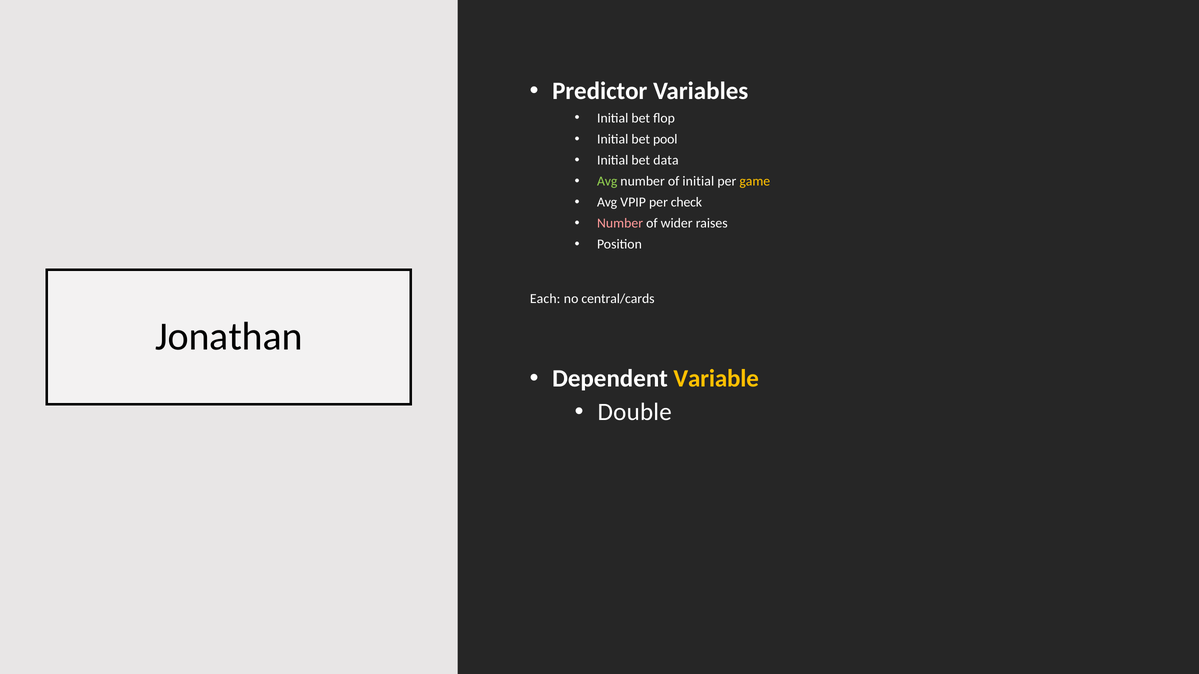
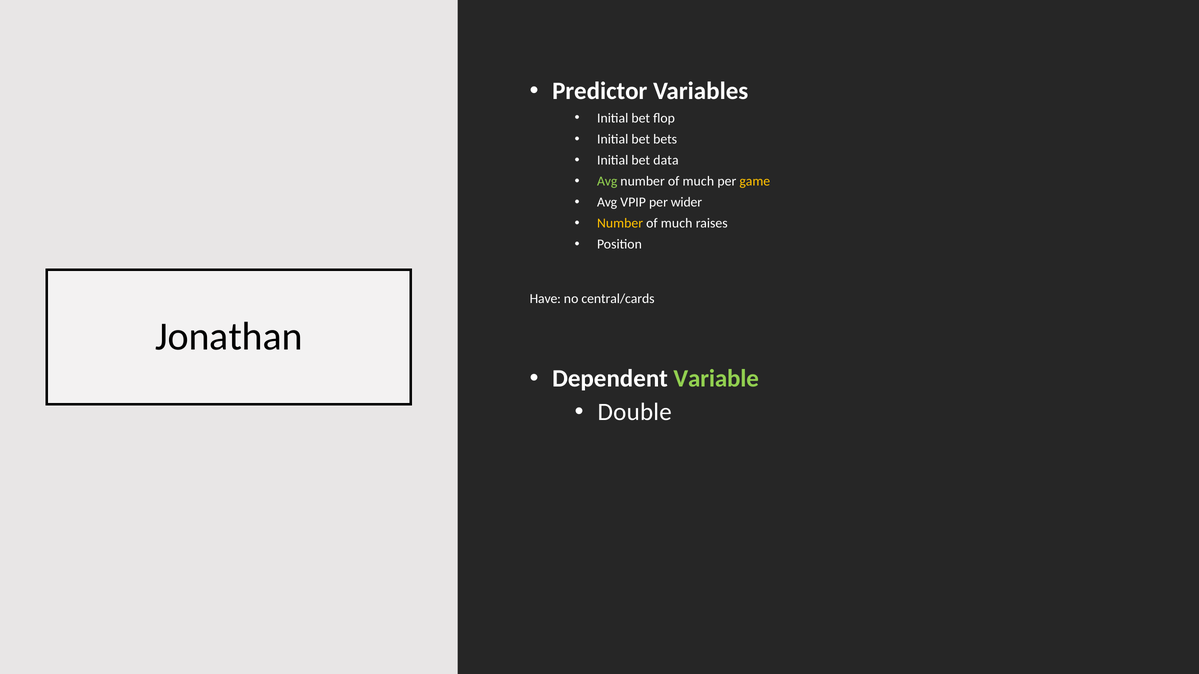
pool: pool -> bets (665, 139)
initial: initial -> much (698, 181)
check: check -> wider (686, 202)
Number colour: pink -> yellow (620, 223)
wider: wider -> much (677, 223)
Each: Each -> Have (545, 299)
Variable colour: yellow -> light green (716, 379)
